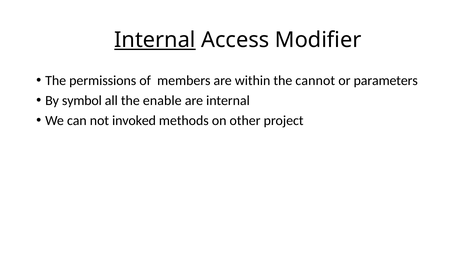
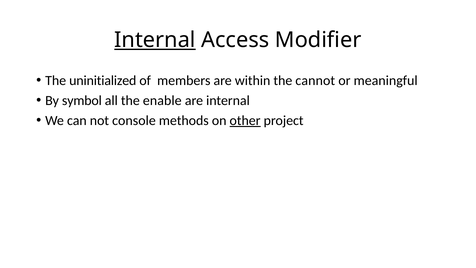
permissions: permissions -> uninitialized (103, 80)
parameters: parameters -> meaningful (386, 80)
invoked: invoked -> console (134, 120)
other underline: none -> present (245, 120)
